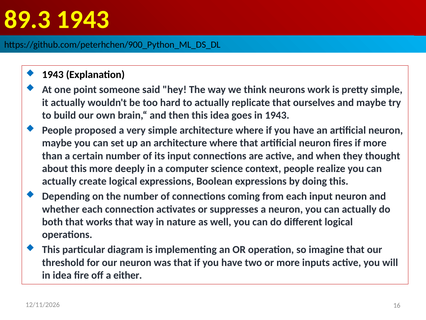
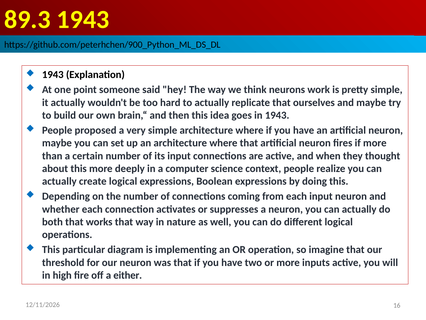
in idea: idea -> high (62, 275)
